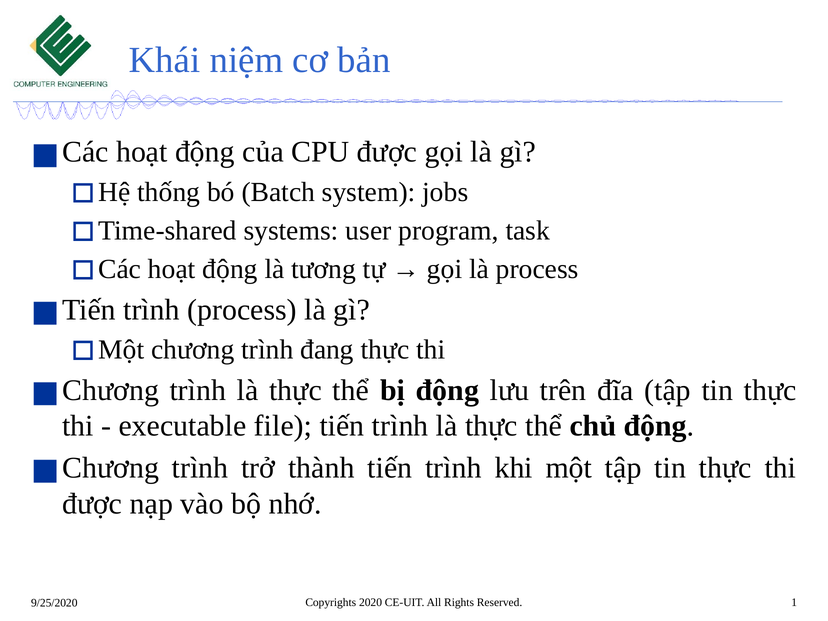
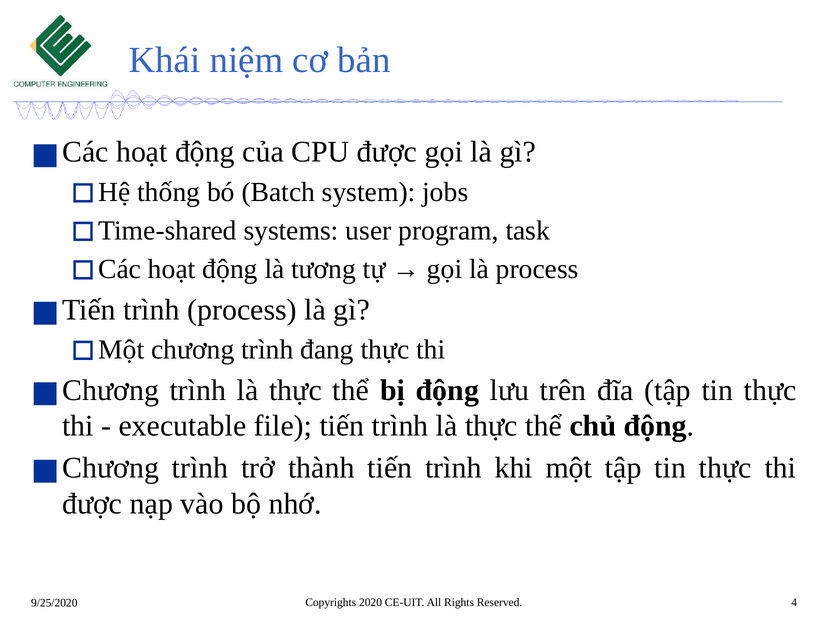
1: 1 -> 4 (794, 603)
